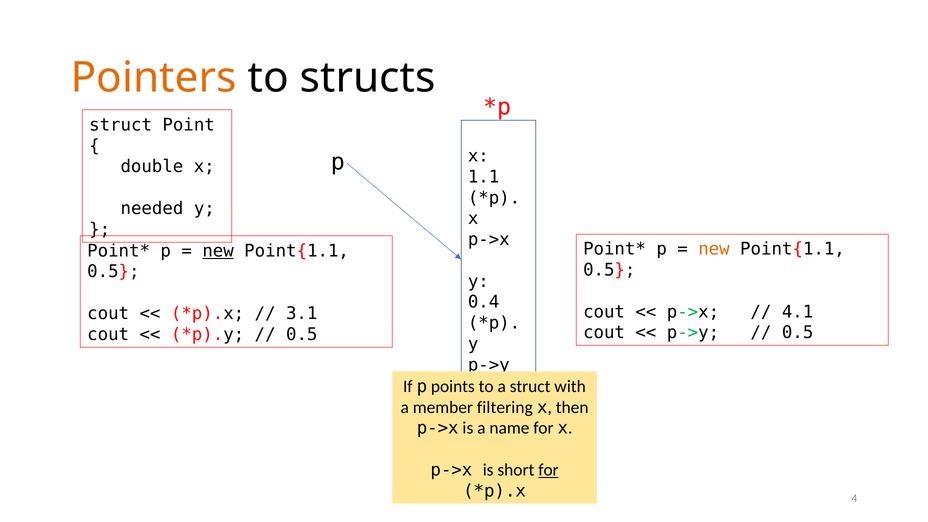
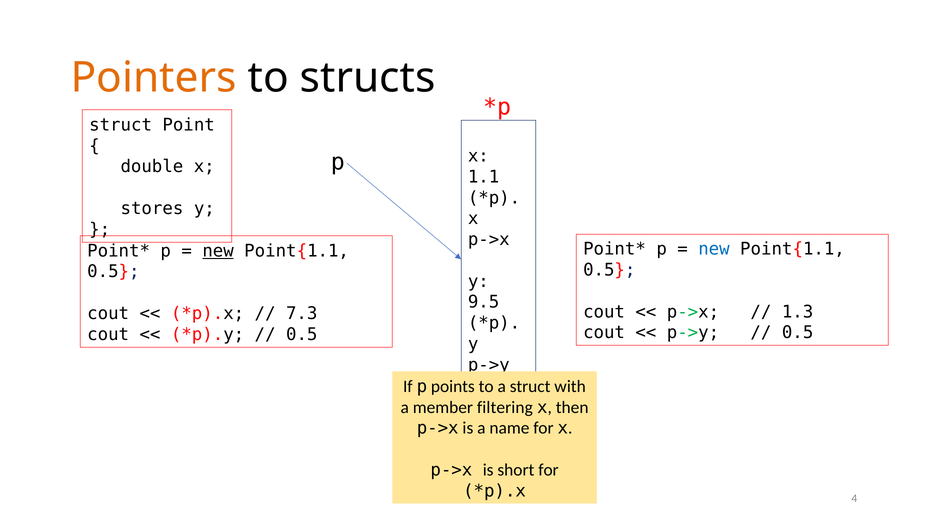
needed: needed -> stores (152, 209)
new colour: orange -> blue (714, 249)
0.4: 0.4 -> 9.5 (484, 302)
4.1: 4.1 -> 1.3 (798, 312)
3.1: 3.1 -> 7.3 (302, 314)
for underline: present -> none (548, 470)
